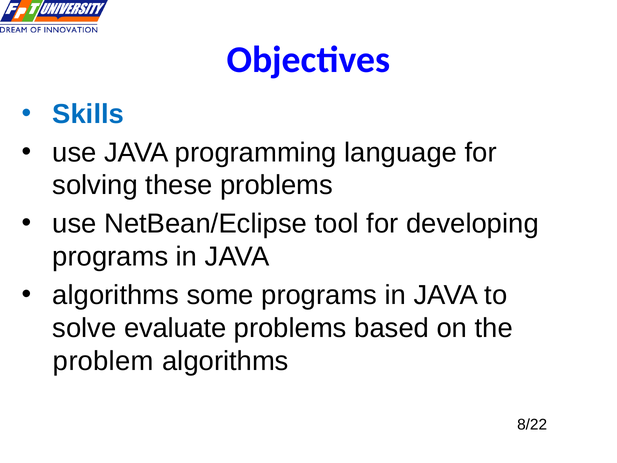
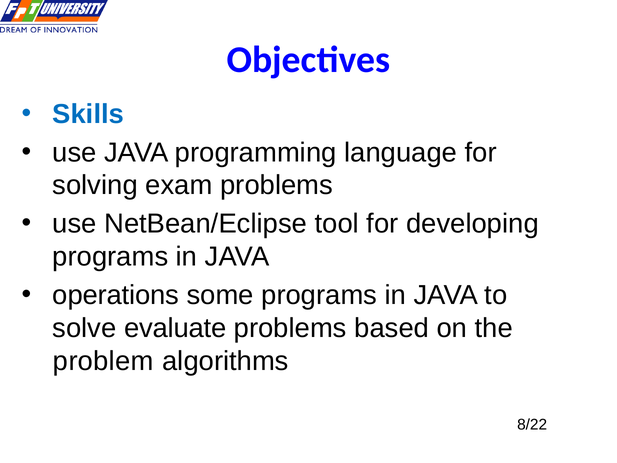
these: these -> exam (179, 185)
algorithms: algorithms -> operations (116, 295)
